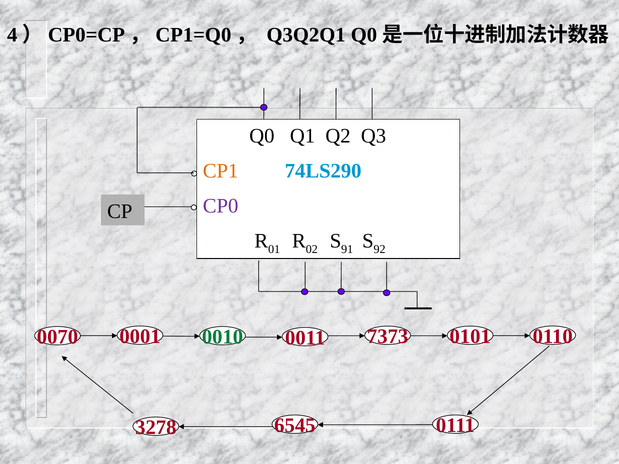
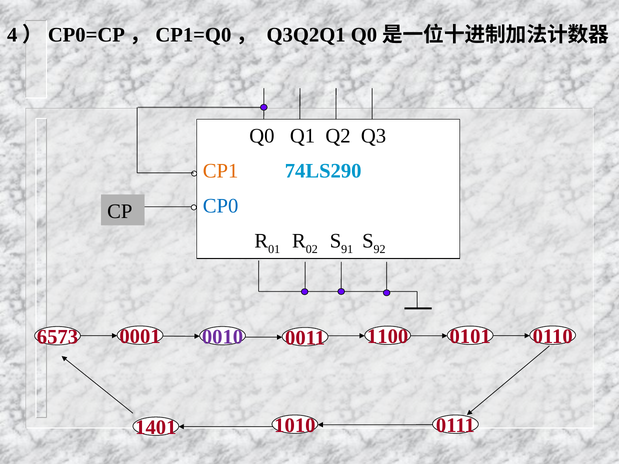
CP0 colour: purple -> blue (221, 206)
0070: 0070 -> 6573 (57, 337)
0010 colour: green -> purple (223, 337)
7373: 7373 -> 1100 (388, 337)
6545: 6545 -> 1010 (295, 426)
3278: 3278 -> 1401 (156, 428)
